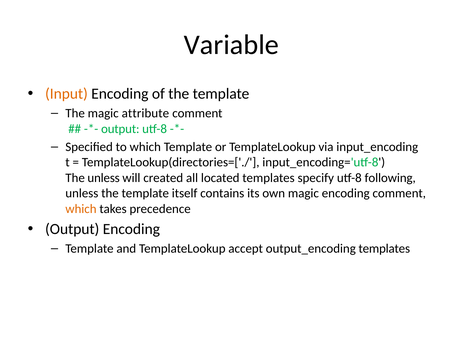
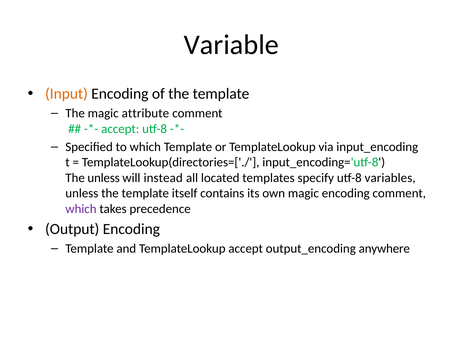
output: output -> accept (120, 129)
created: created -> instead (163, 177)
following: following -> variables (390, 177)
which colour: orange -> purple (81, 208)
output_encoding templates: templates -> anywhere (384, 248)
